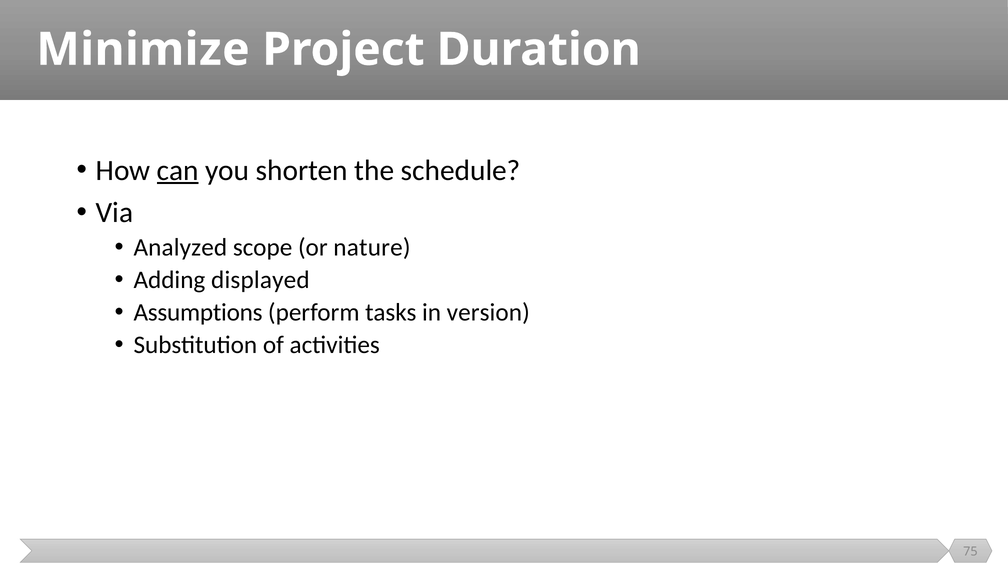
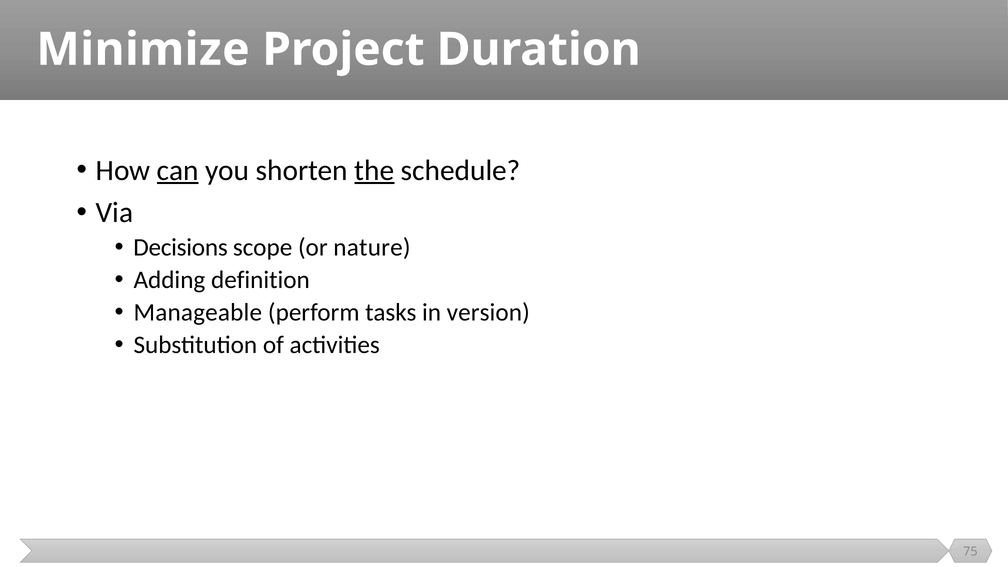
the underline: none -> present (374, 170)
Analyzed: Analyzed -> Decisions (181, 247)
displayed: displayed -> definition (260, 280)
Assumptions: Assumptions -> Manageable (198, 312)
